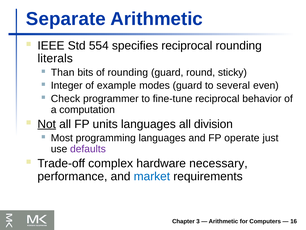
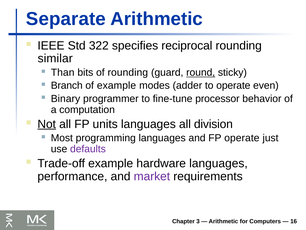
554: 554 -> 322 (99, 46)
literals: literals -> similar (55, 58)
round underline: none -> present (201, 72)
Integer: Integer -> Branch (67, 85)
modes guard: guard -> adder (187, 85)
to several: several -> operate (233, 85)
Check: Check -> Binary (65, 98)
fine-tune reciprocal: reciprocal -> processor (217, 98)
Trade-off complex: complex -> example (111, 163)
hardware necessary: necessary -> languages (218, 163)
market colour: blue -> purple (152, 176)
